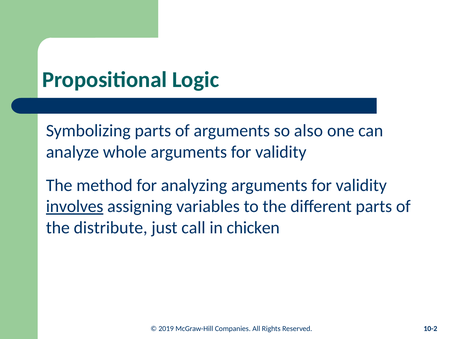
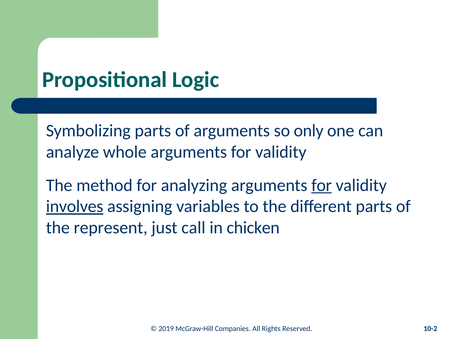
also: also -> only (309, 131)
for underline: none -> present (322, 185)
distribute: distribute -> represent (111, 228)
